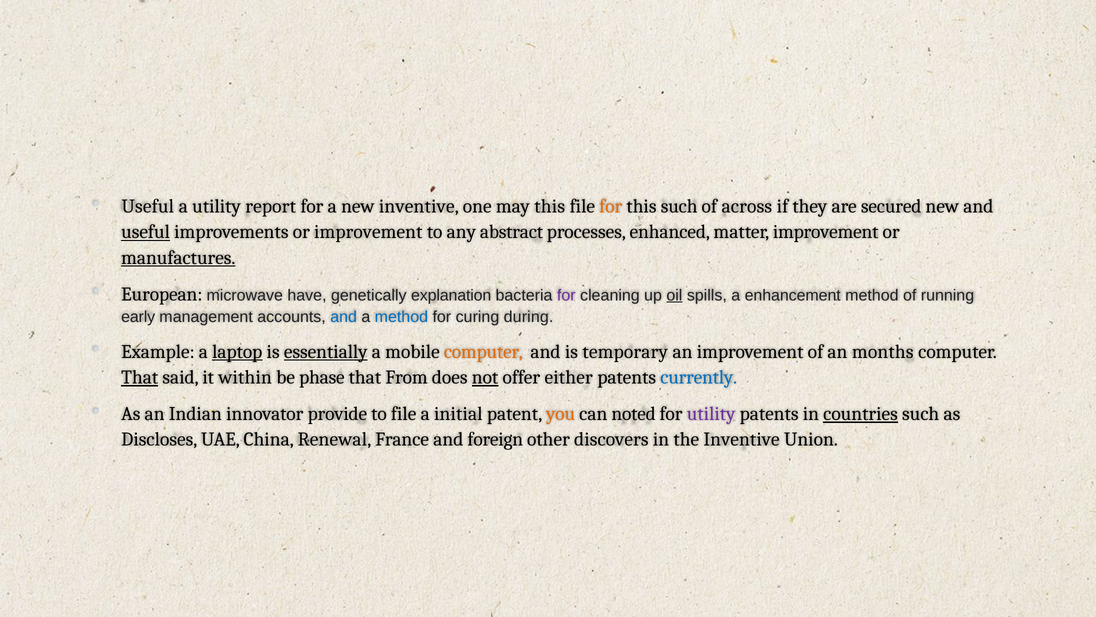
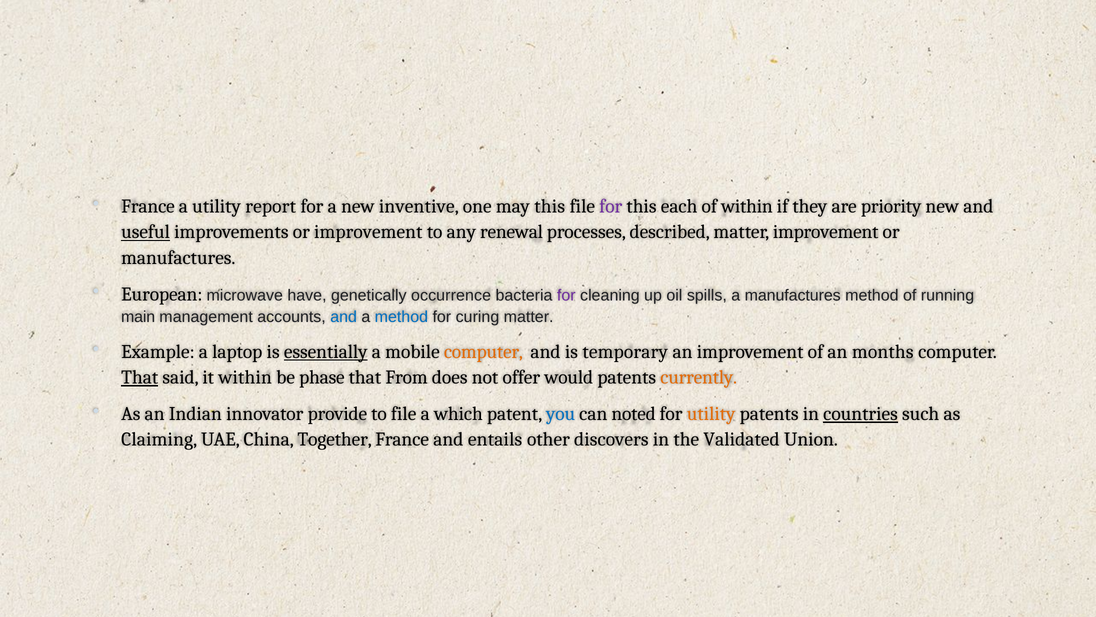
Useful: Useful -> France (148, 206)
for colour: orange -> purple (611, 206)
this such: such -> each (679, 206)
of across: across -> within (747, 206)
secured: secured -> priority (891, 206)
abstract: abstract -> renewal (512, 232)
enhanced: enhanced -> described (670, 232)
manufactures underline: present -> none (178, 257)
explanation: explanation -> occurrence (451, 295)
oil underline: present -> none (674, 295)
a enhancement: enhancement -> manufactures (793, 295)
early: early -> main (138, 317)
curing during: during -> matter (529, 317)
laptop underline: present -> none (237, 351)
not underline: present -> none (485, 377)
either: either -> would (569, 377)
currently colour: blue -> orange (699, 377)
initial: initial -> which (458, 413)
you colour: orange -> blue (561, 413)
utility colour: purple -> orange (711, 413)
Discloses: Discloses -> Claiming (159, 439)
Renewal: Renewal -> Together (335, 439)
foreign: foreign -> entails (495, 439)
the Inventive: Inventive -> Validated (742, 439)
